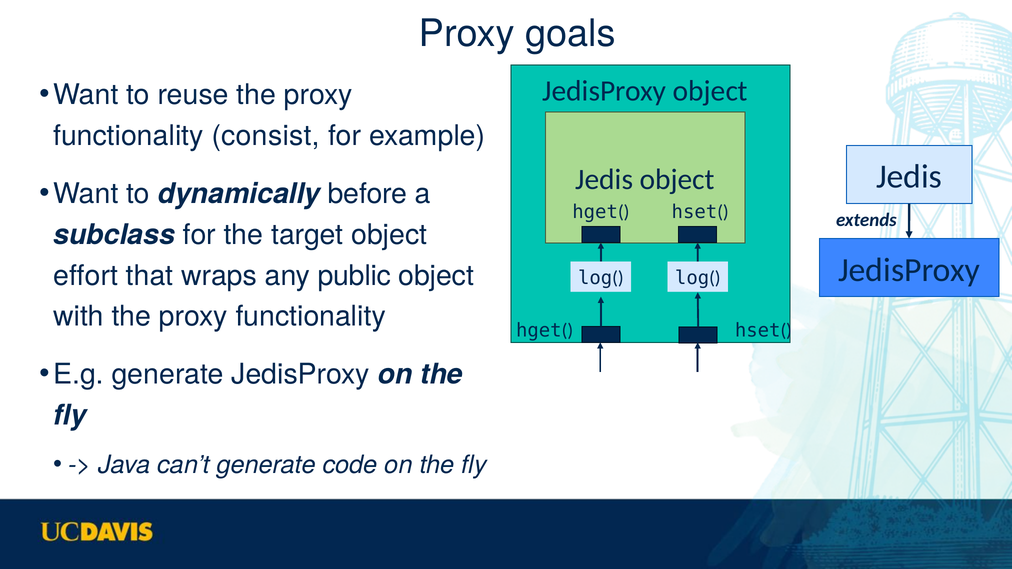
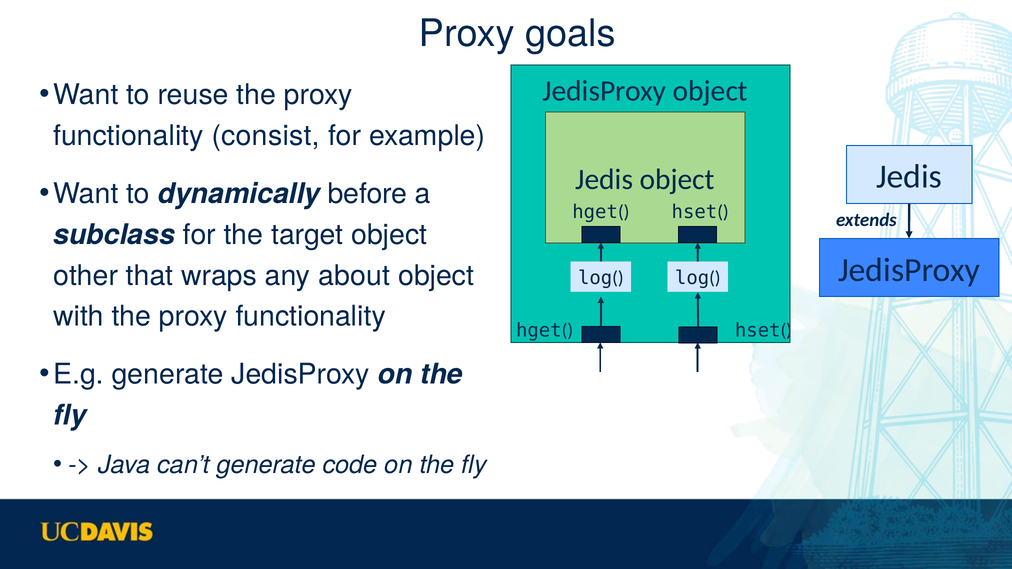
effort: effort -> other (86, 276)
public: public -> about (354, 276)
